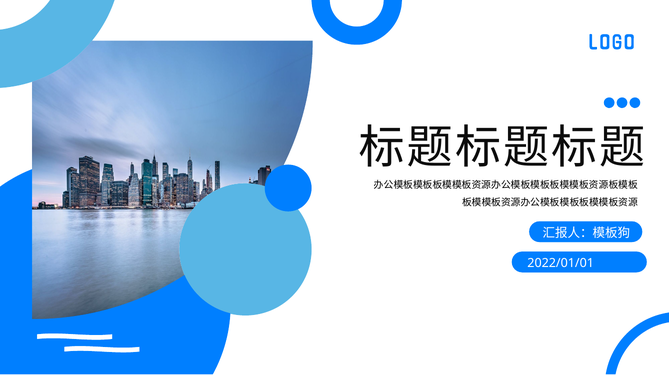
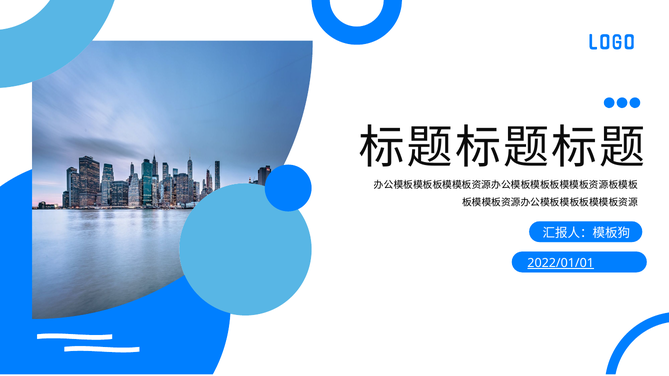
2022/01/01 underline: none -> present (561, 263)
